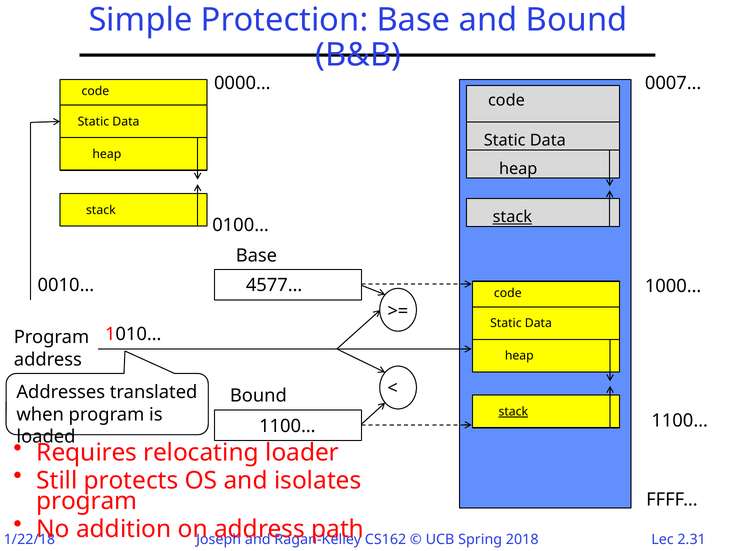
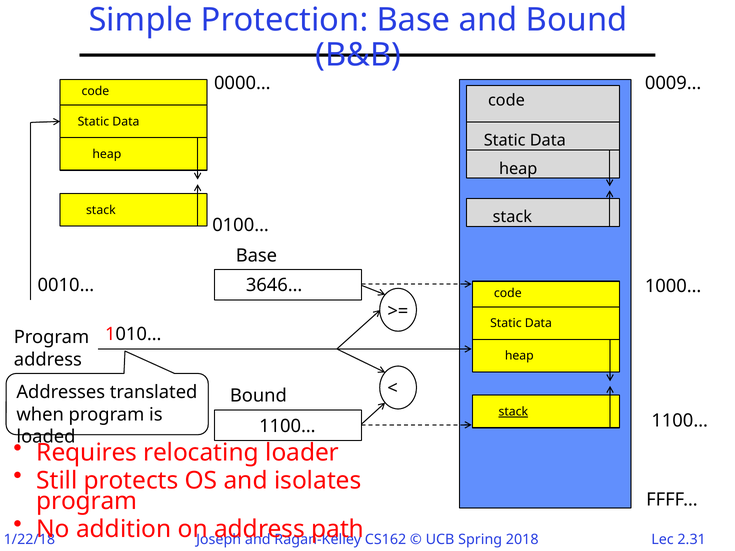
0007…: 0007… -> 0009… (673, 83)
stack underline: present -> none (512, 217)
4577…: 4577… -> 3646… (274, 285)
